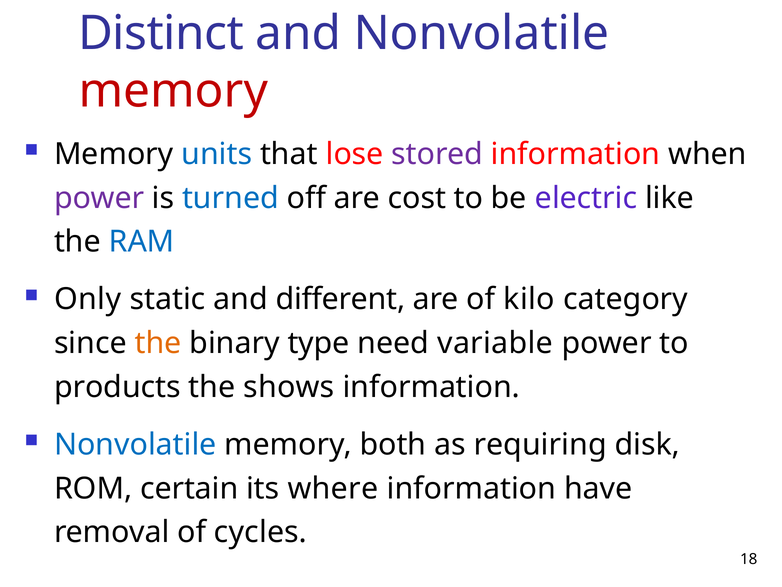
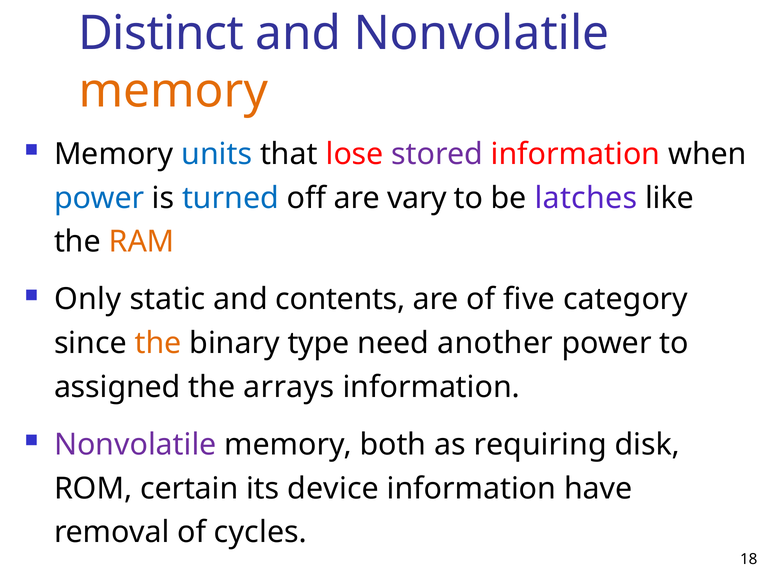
memory colour: red -> orange (173, 91)
power colour: purple -> blue (99, 198)
cost: cost -> vary (417, 198)
electric: electric -> latches (586, 198)
RAM colour: blue -> orange (142, 242)
different: different -> contents (340, 299)
kilo: kilo -> five (529, 299)
variable: variable -> another (495, 343)
products: products -> assigned (117, 387)
shows: shows -> arrays (289, 387)
Nonvolatile colour: blue -> purple (135, 444)
where: where -> device (333, 488)
